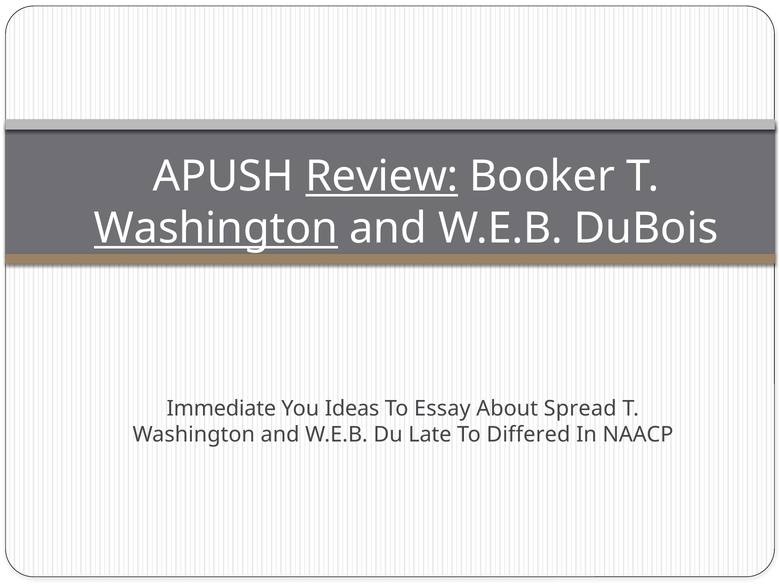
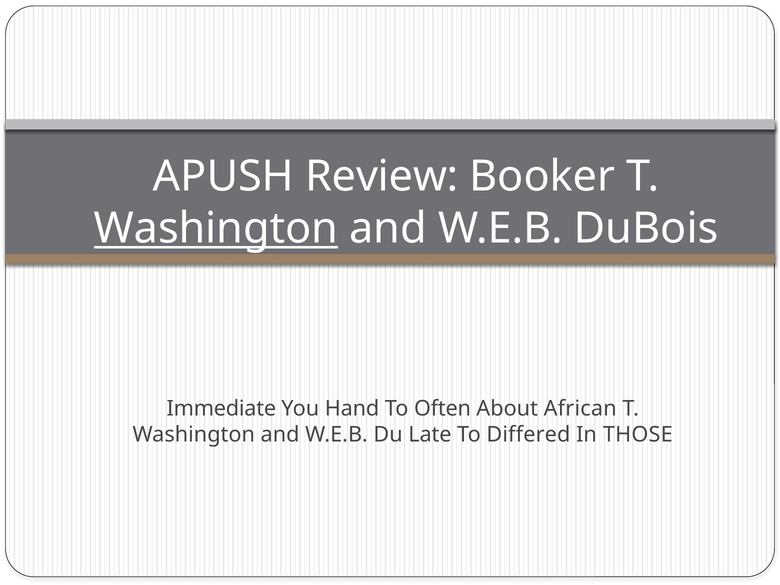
Review underline: present -> none (382, 177)
Ideas: Ideas -> Hand (352, 408)
Essay: Essay -> Often (443, 408)
Spread: Spread -> African (580, 408)
NAACP: NAACP -> THOSE (638, 434)
